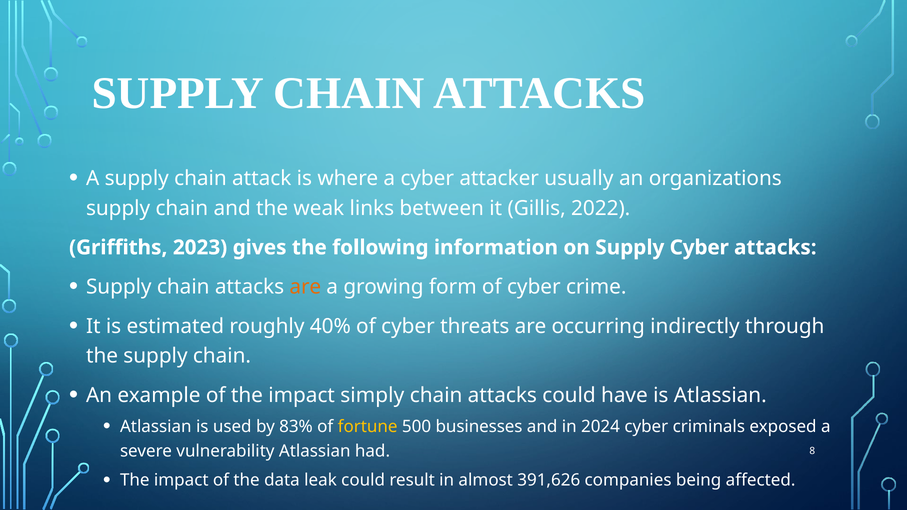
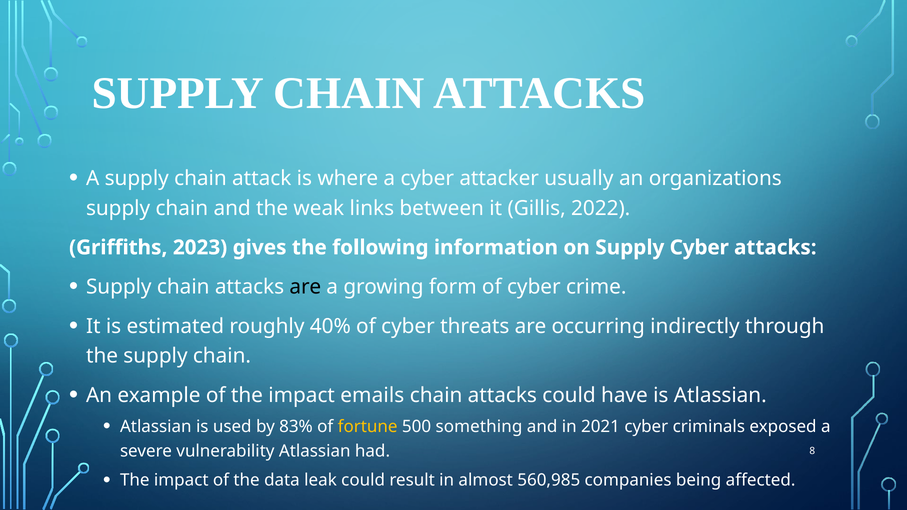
are colour: orange -> black (305, 287)
simply: simply -> emails (372, 396)
businesses: businesses -> something (479, 427)
2024: 2024 -> 2021 (600, 427)
391,626: 391,626 -> 560,985 (549, 480)
